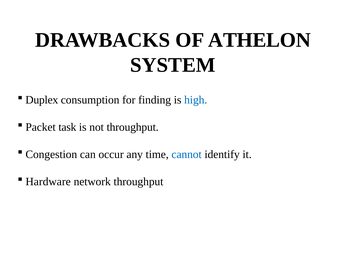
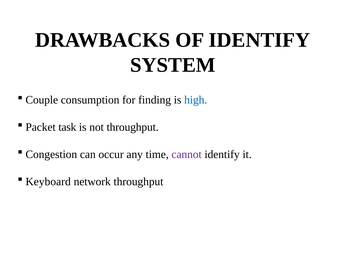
OF ATHELON: ATHELON -> IDENTIFY (259, 40)
Duplex: Duplex -> Couple (42, 100)
cannot colour: blue -> purple (187, 154)
Hardware: Hardware -> Keyboard (48, 182)
